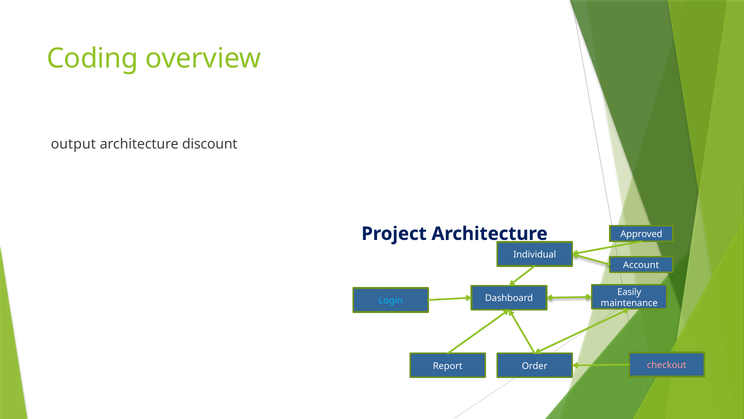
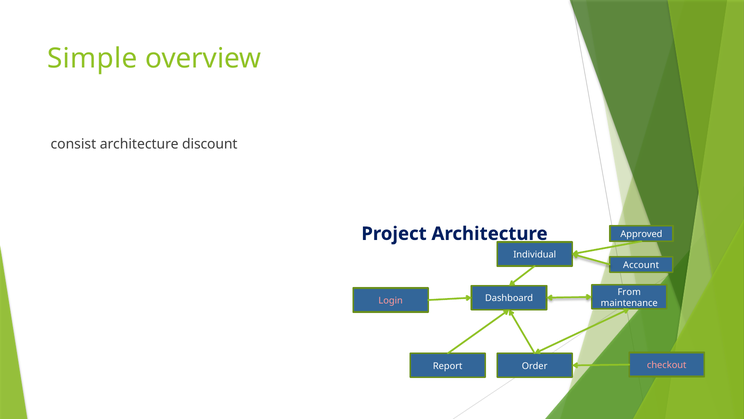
Coding: Coding -> Simple (92, 59)
output: output -> consist (73, 144)
Easily: Easily -> From (629, 292)
Login colour: light blue -> pink (391, 300)
